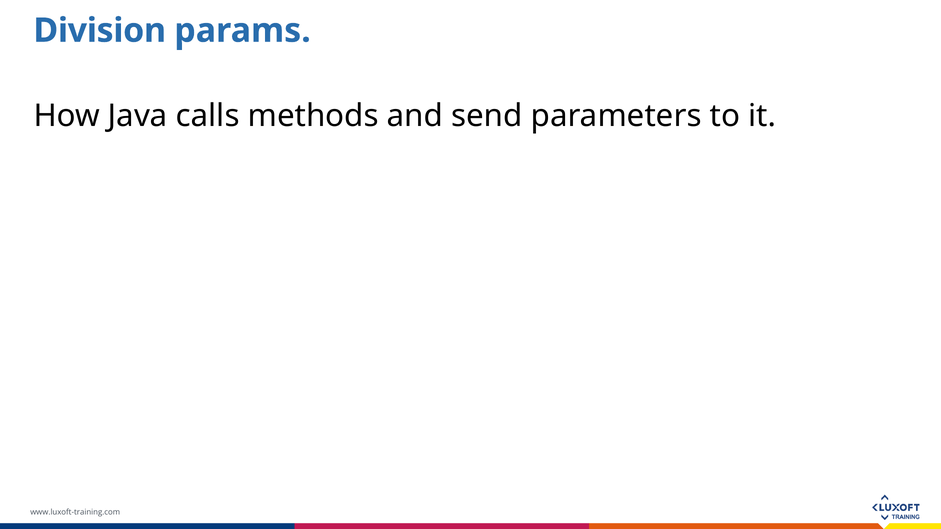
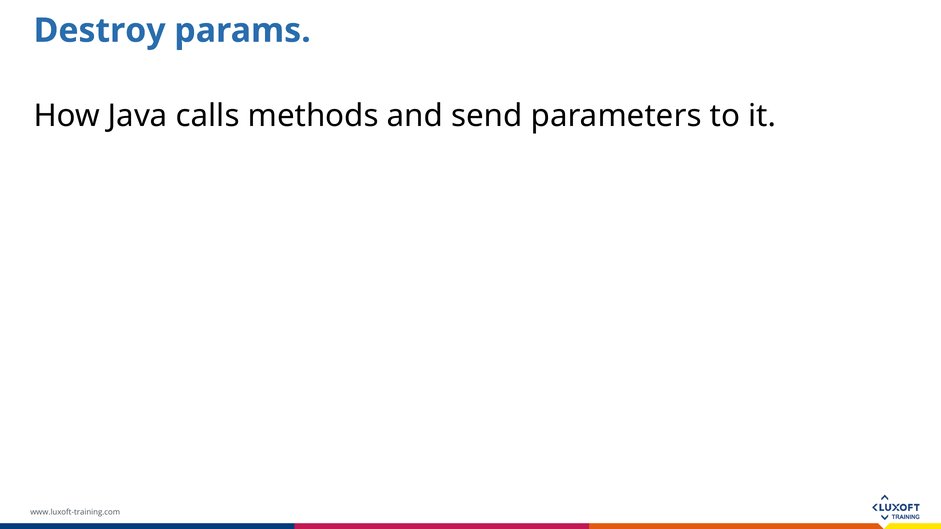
Division: Division -> Destroy (100, 31)
